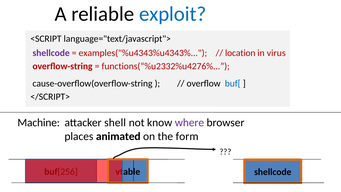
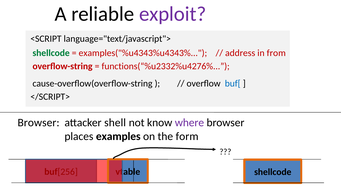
exploit colour: blue -> purple (173, 14)
shellcode colour: purple -> green (51, 53)
location: location -> address (240, 53)
virus: virus -> from (276, 53)
Machine: Machine -> Browser (39, 123)
animated: animated -> examples (118, 136)
